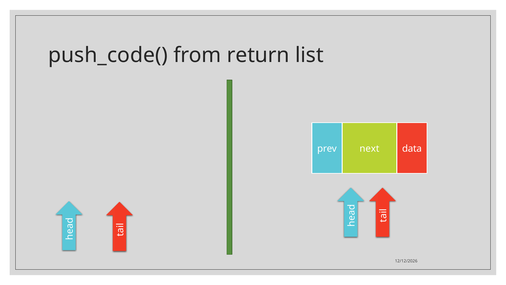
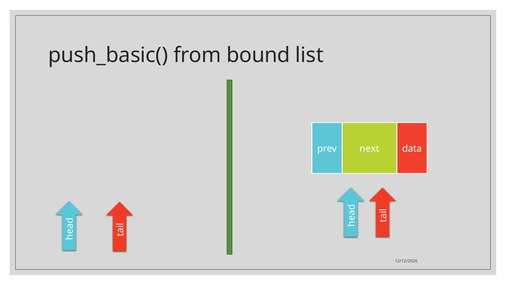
push_code(: push_code( -> push_basic( (108, 55)
return: return -> bound (258, 55)
